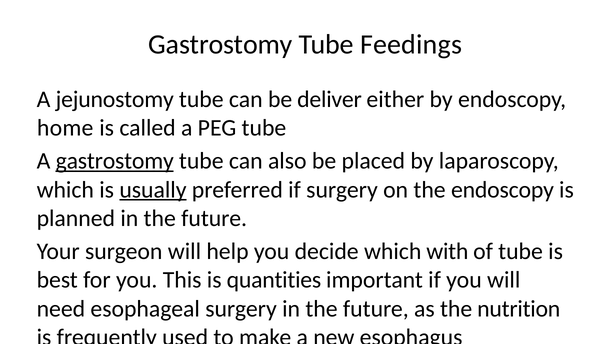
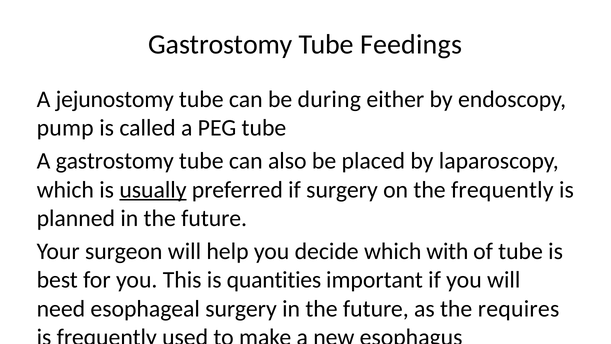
deliver: deliver -> during (329, 99)
home: home -> pump (65, 128)
gastrostomy underline: present -> none (115, 161)
the endoscopy: endoscopy -> frequently (502, 190)
nutrition: nutrition -> requires (519, 308)
